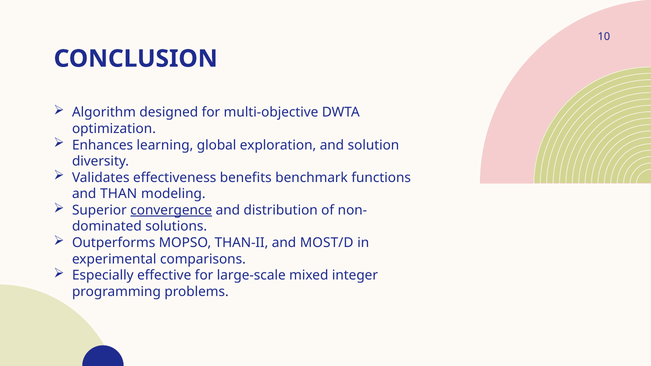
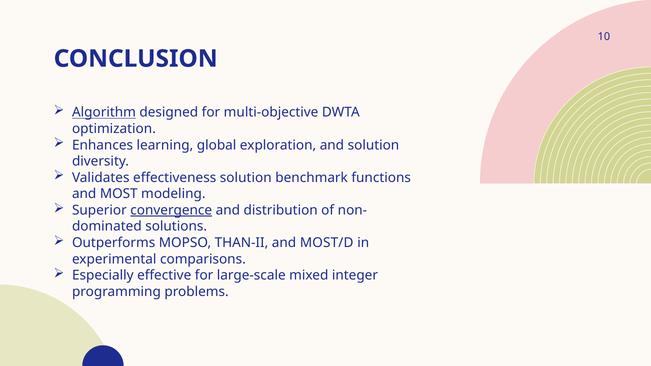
Algorithm underline: none -> present (104, 113)
effectiveness benefits: benefits -> solution (246, 178)
THAN: THAN -> MOST (119, 194)
